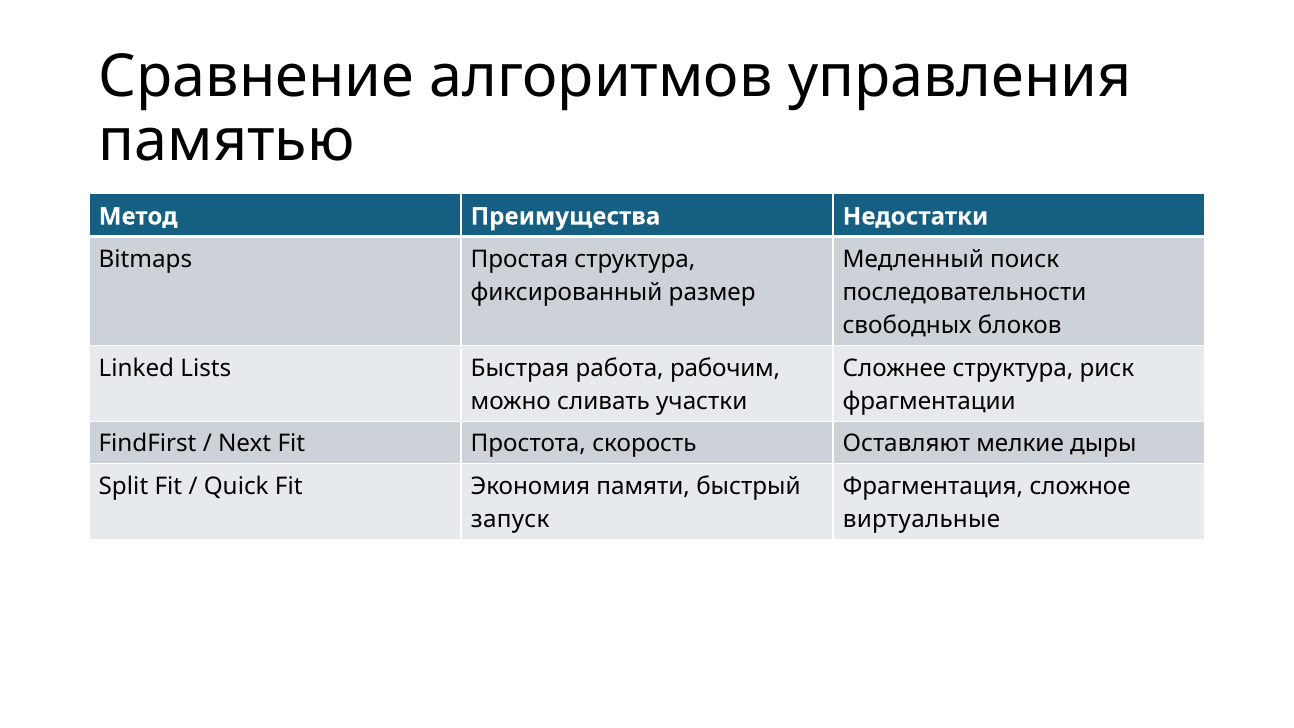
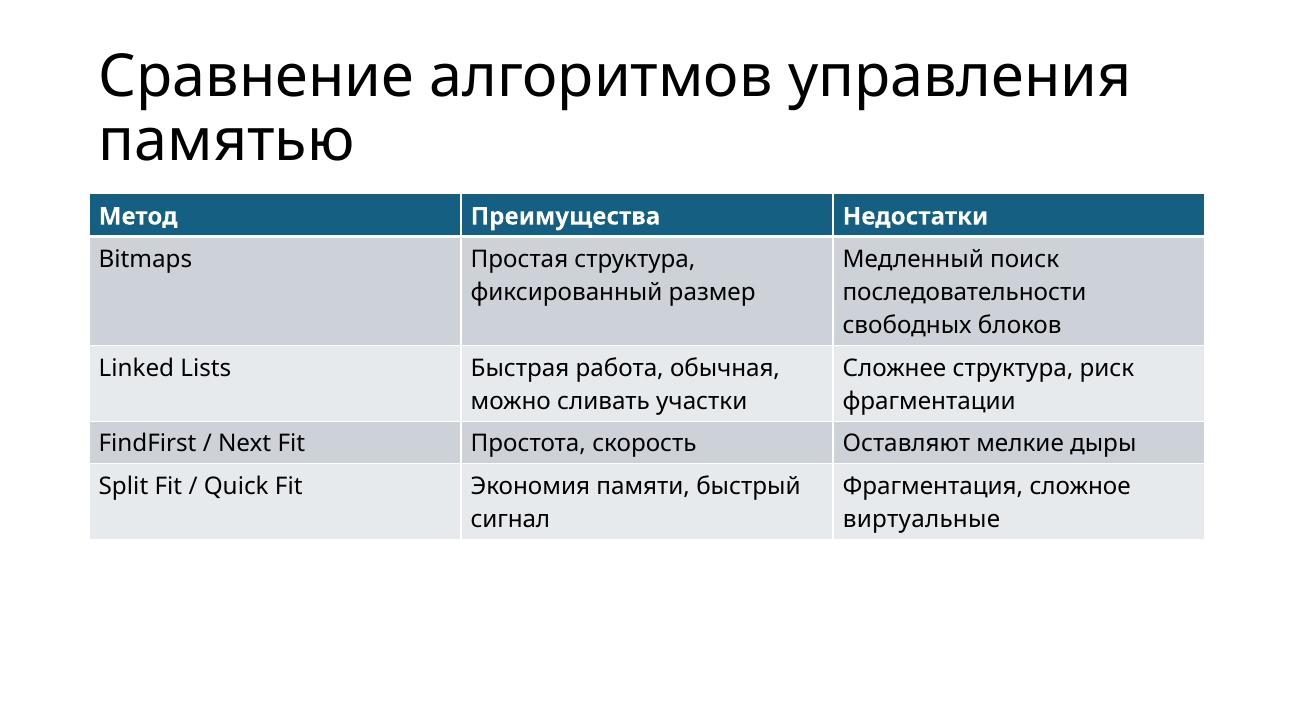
рабочим: рабочим -> обычная (725, 368)
запуск: запуск -> сигнал (510, 520)
